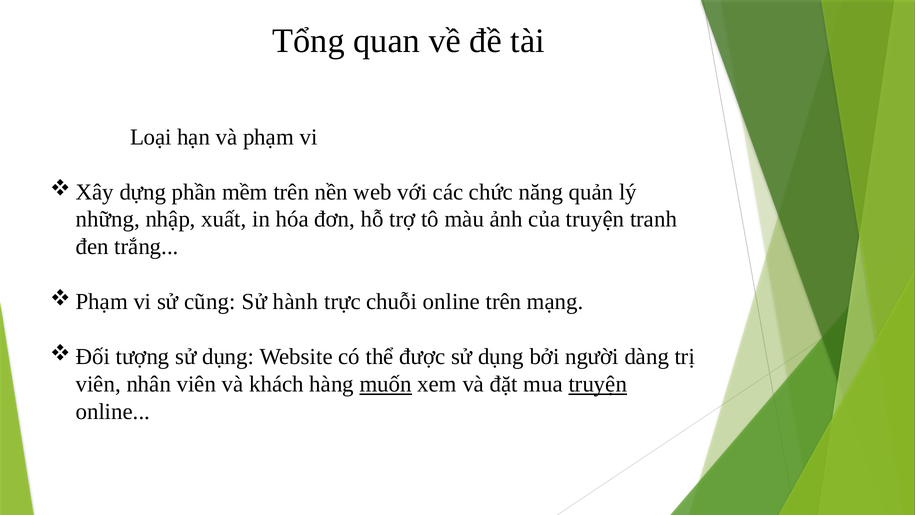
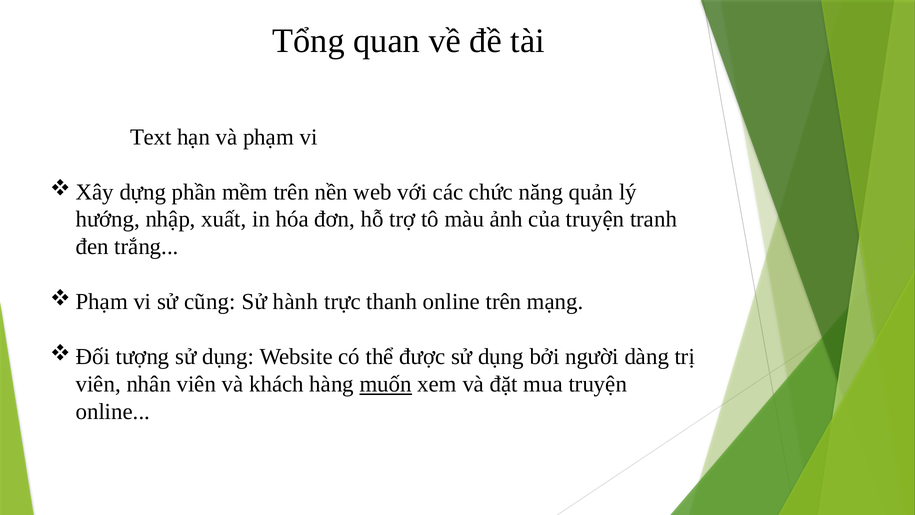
Loại: Loại -> Text (151, 137)
những: những -> hướng (108, 219)
chuỗi: chuỗi -> thanh (392, 302)
truyện underline: present -> none (598, 384)
